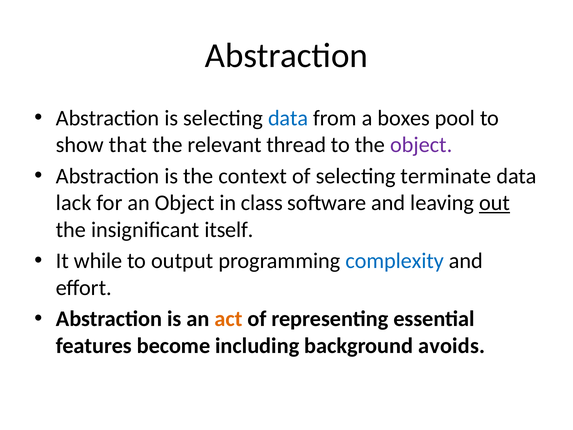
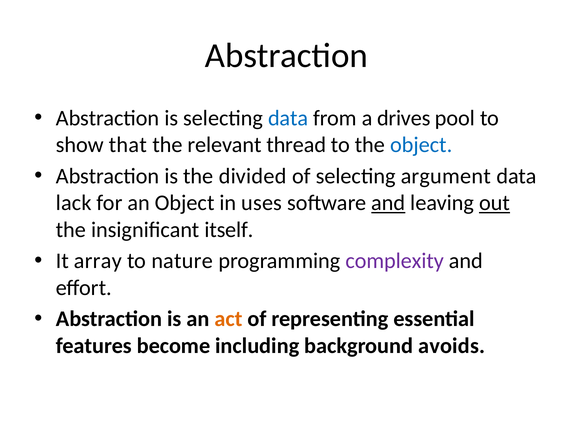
boxes: boxes -> drives (404, 118)
object colour: purple -> blue (421, 145)
context: context -> divided (253, 176)
terminate: terminate -> argument (446, 176)
class: class -> uses (262, 203)
and underline: none -> present (388, 203)
while: while -> array (98, 261)
output: output -> nature (182, 261)
complexity colour: blue -> purple (395, 261)
